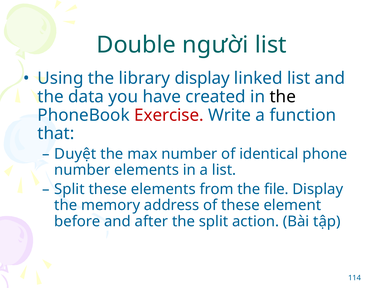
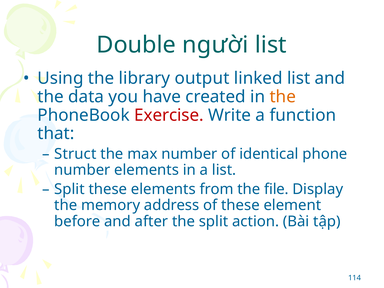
library display: display -> output (202, 78)
the colour: black -> orange (283, 97)
Duyệt: Duyệt -> Struct (75, 154)
